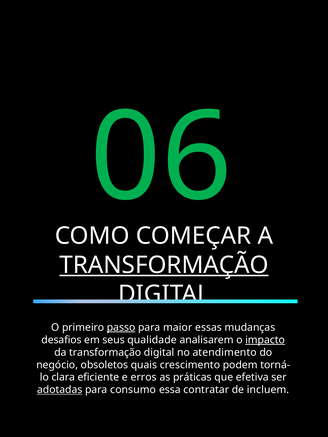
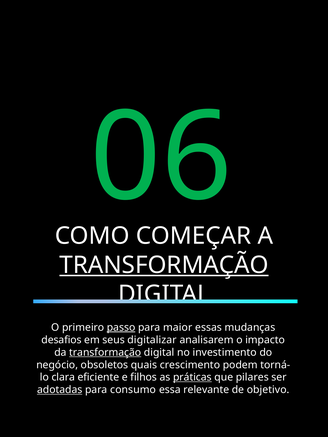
qualidade: qualidade -> digitalizar (152, 340)
impacto underline: present -> none (265, 340)
transformação underline: none -> present (105, 353)
atendimento: atendimento -> investimento (225, 353)
erros: erros -> filhos (144, 378)
práticas underline: none -> present (192, 378)
efetiva: efetiva -> pilares (252, 378)
contratar: contratar -> relevante (206, 390)
incluem: incluem -> objetivo (268, 390)
